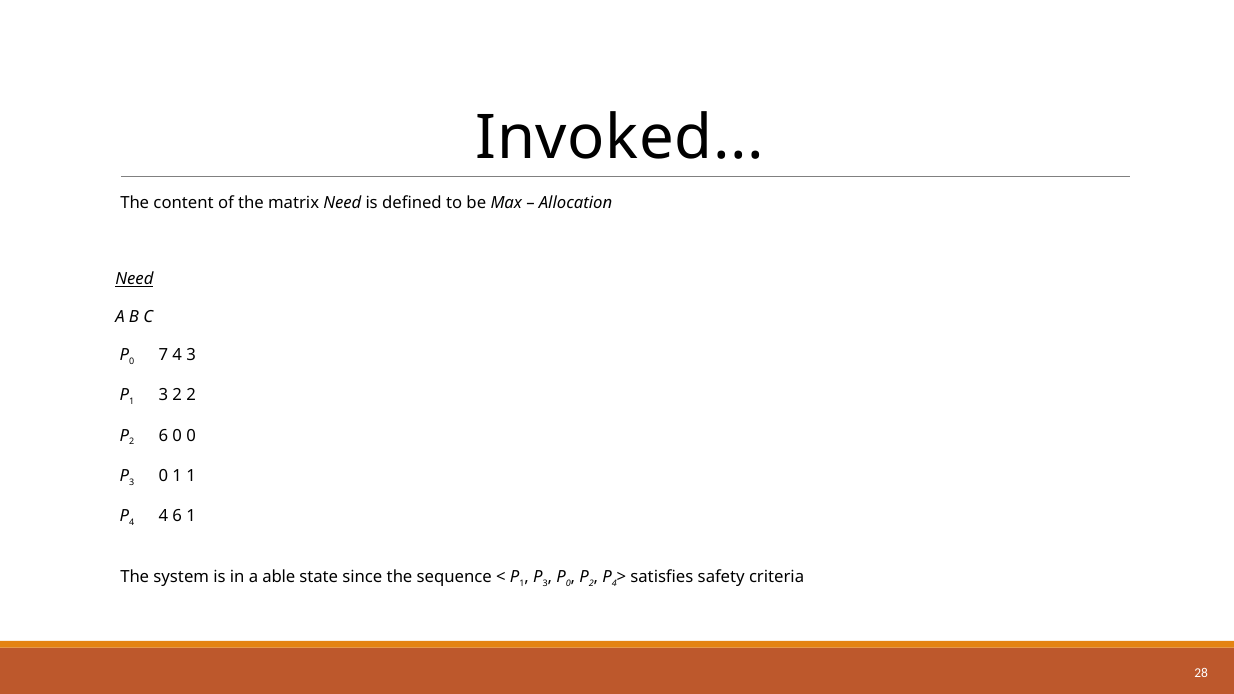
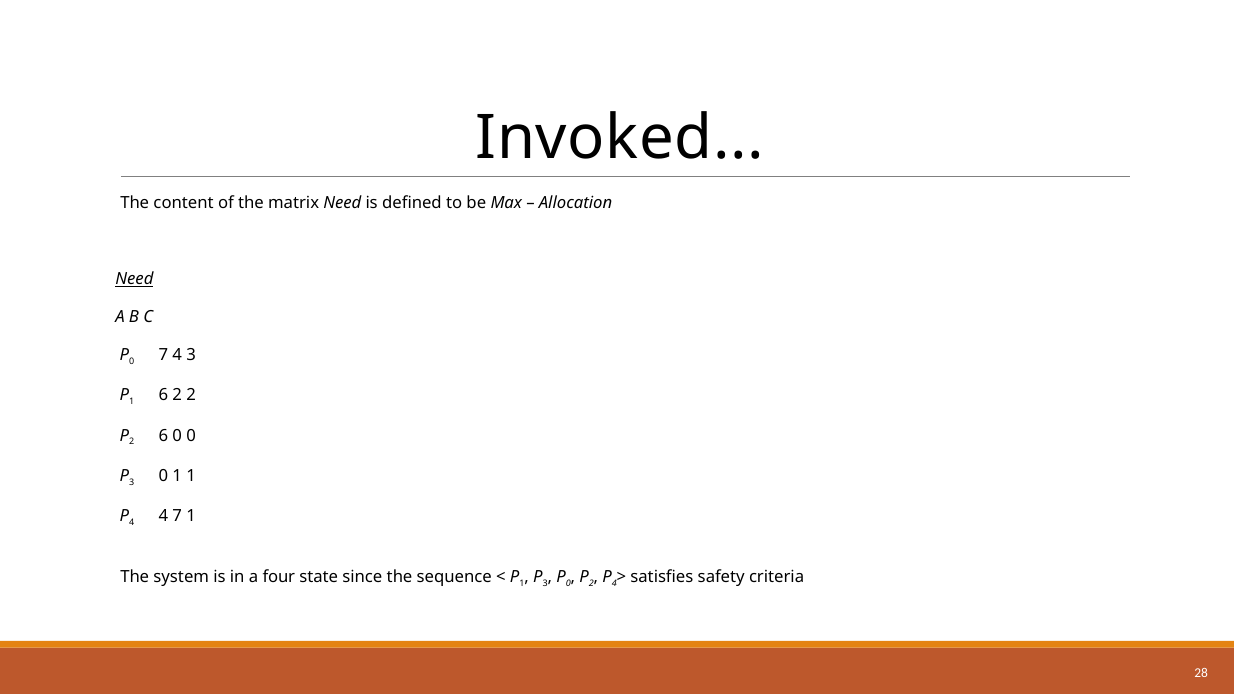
1 3: 3 -> 6 (163, 395)
4 6: 6 -> 7 (177, 516)
able: able -> four (279, 577)
